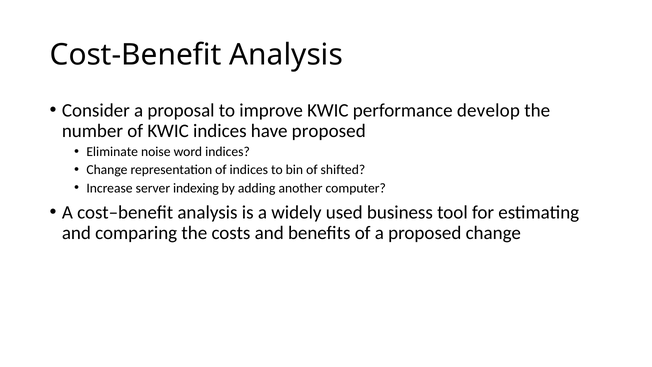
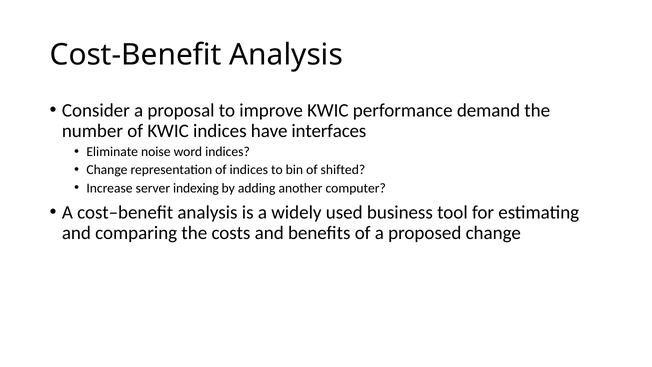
develop: develop -> demand (489, 110)
have proposed: proposed -> interfaces (329, 131)
